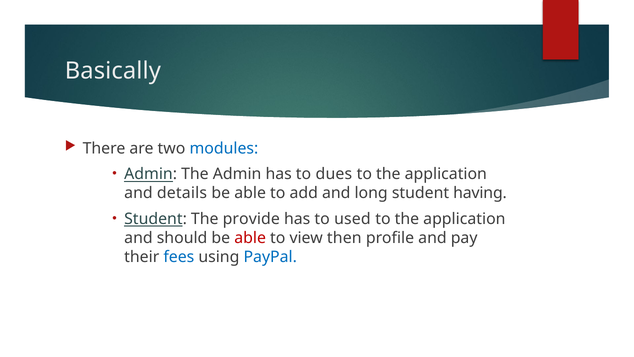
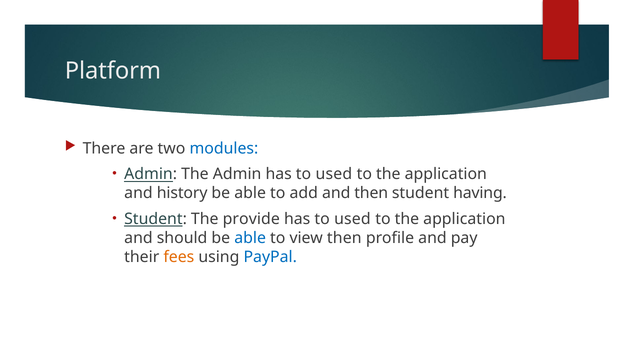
Basically: Basically -> Platform (113, 71)
Admin has to dues: dues -> used (334, 174)
details: details -> history (182, 193)
and long: long -> then (371, 193)
able colour: red -> blue (250, 238)
fees colour: blue -> orange (179, 257)
